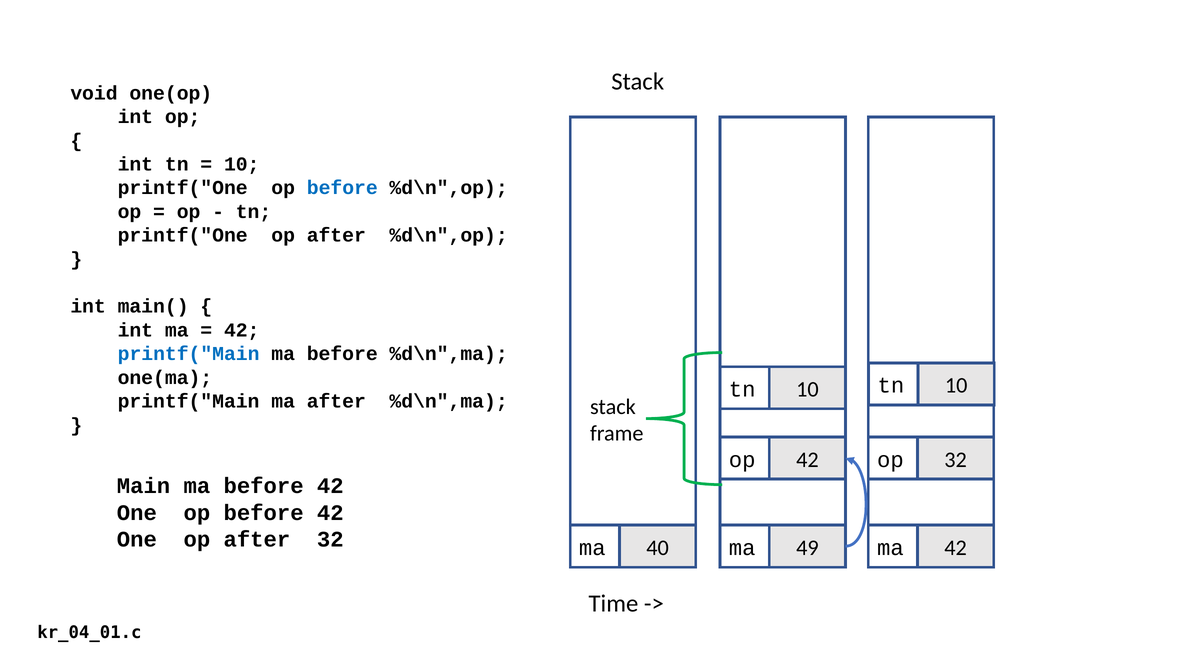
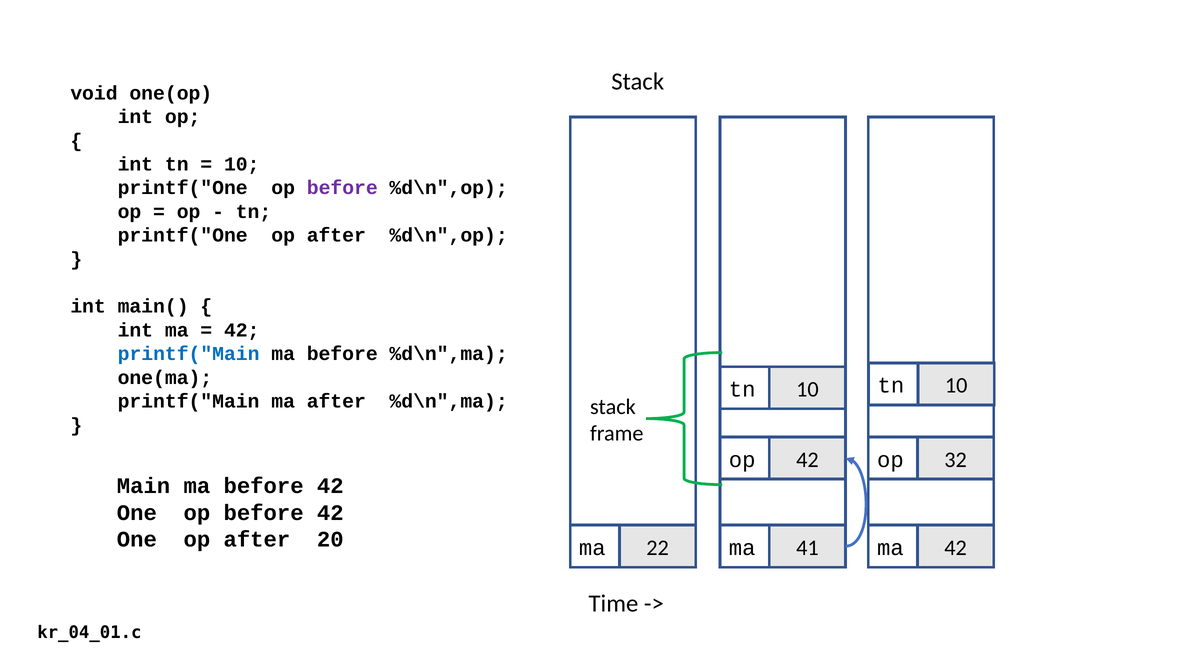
before colour: blue -> purple (342, 188)
after 32: 32 -> 20 (330, 539)
40: 40 -> 22 (658, 548)
49: 49 -> 41 (807, 548)
